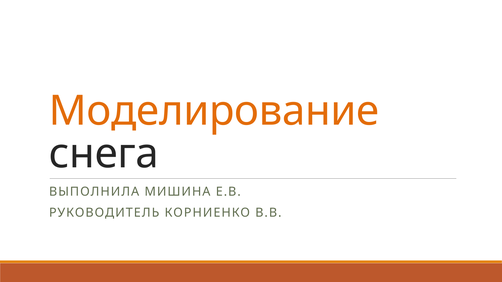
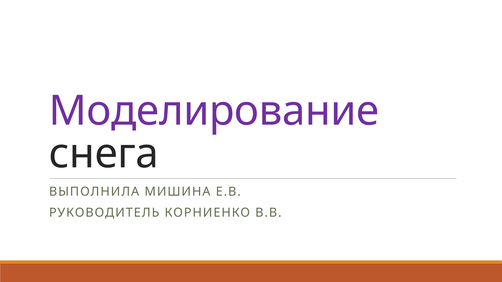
Моделирование colour: orange -> purple (214, 111)
